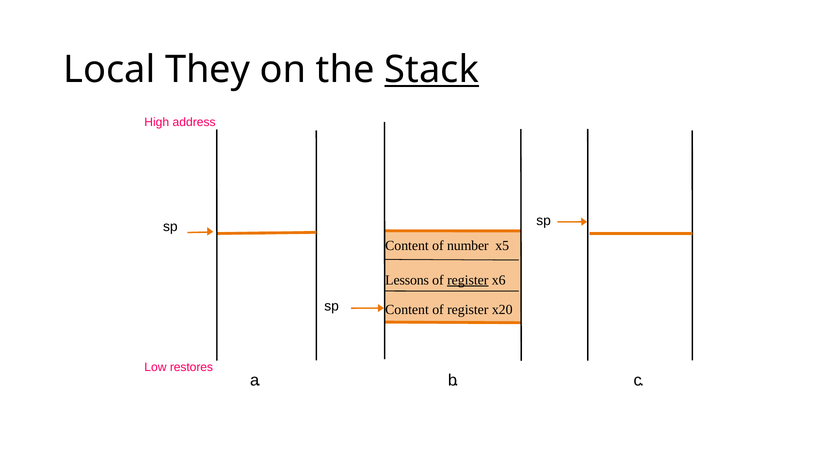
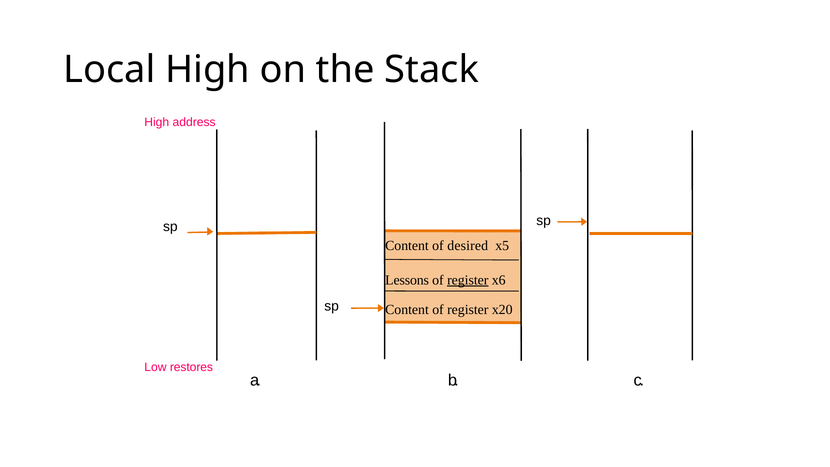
Local They: They -> High (208, 70)
Stack underline: present -> none (432, 70)
number: number -> desired (468, 246)
